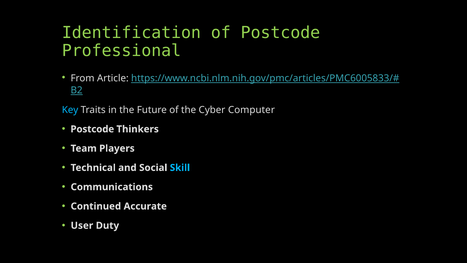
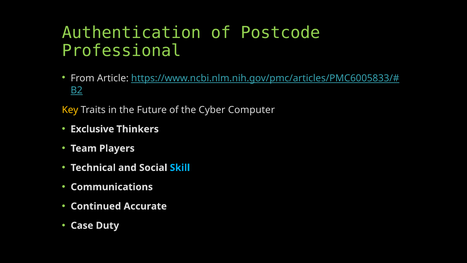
Identification: Identification -> Authentication (131, 33)
Key colour: light blue -> yellow (70, 110)
Postcode: Postcode -> Exclusive (92, 129)
User: User -> Case (82, 225)
